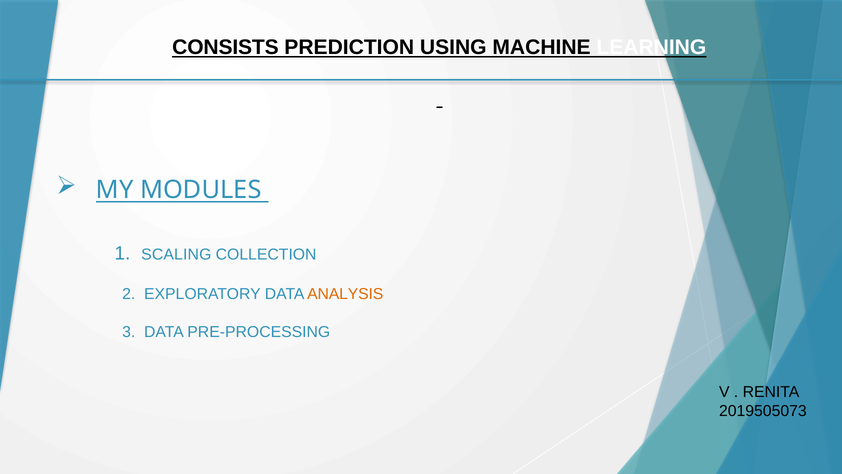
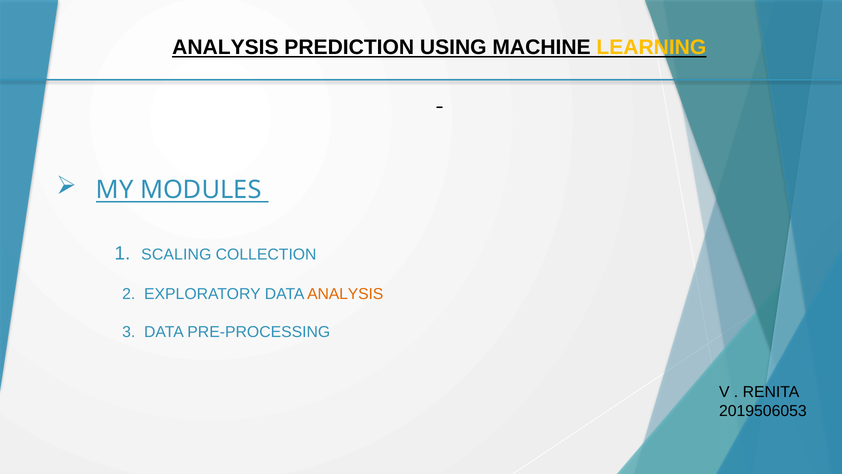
CONSISTS: CONSISTS -> ANALYSIS (225, 47)
LEARNING colour: white -> yellow (651, 47)
2019505073: 2019505073 -> 2019506053 (763, 411)
